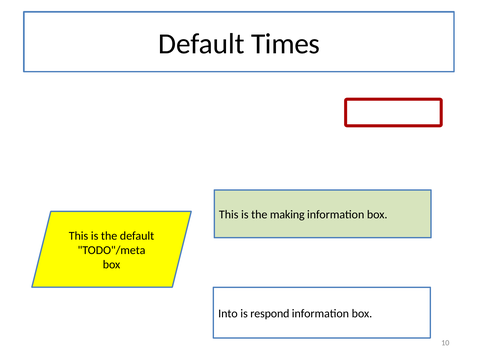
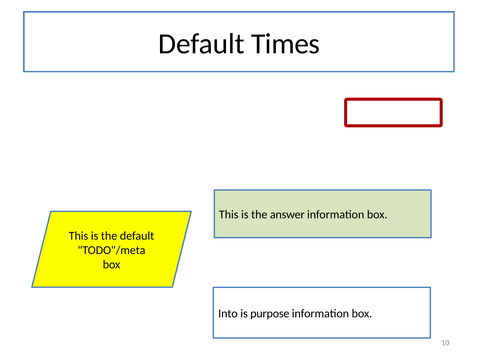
making: making -> answer (287, 214)
respond: respond -> purpose (270, 313)
